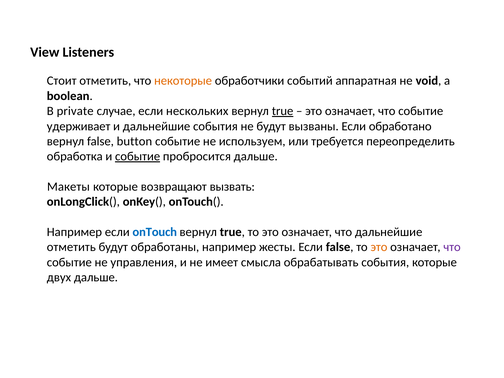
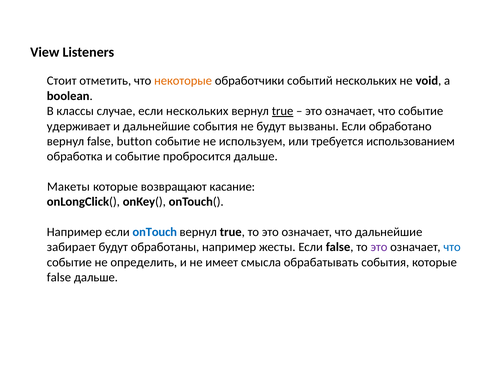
событий аппаратная: аппаратная -> нескольких (366, 81)
private: private -> классы (75, 111)
переопределить: переопределить -> использованием (411, 141)
событие underline: present -> none (138, 156)
вызвать: вызвать -> касание (232, 187)
отметить: отметить -> забирает (71, 247)
это colour: orange -> purple (379, 247)
что colour: purple -> blue (452, 247)
управления: управления -> определить (144, 262)
двух: двух -> false (59, 277)
